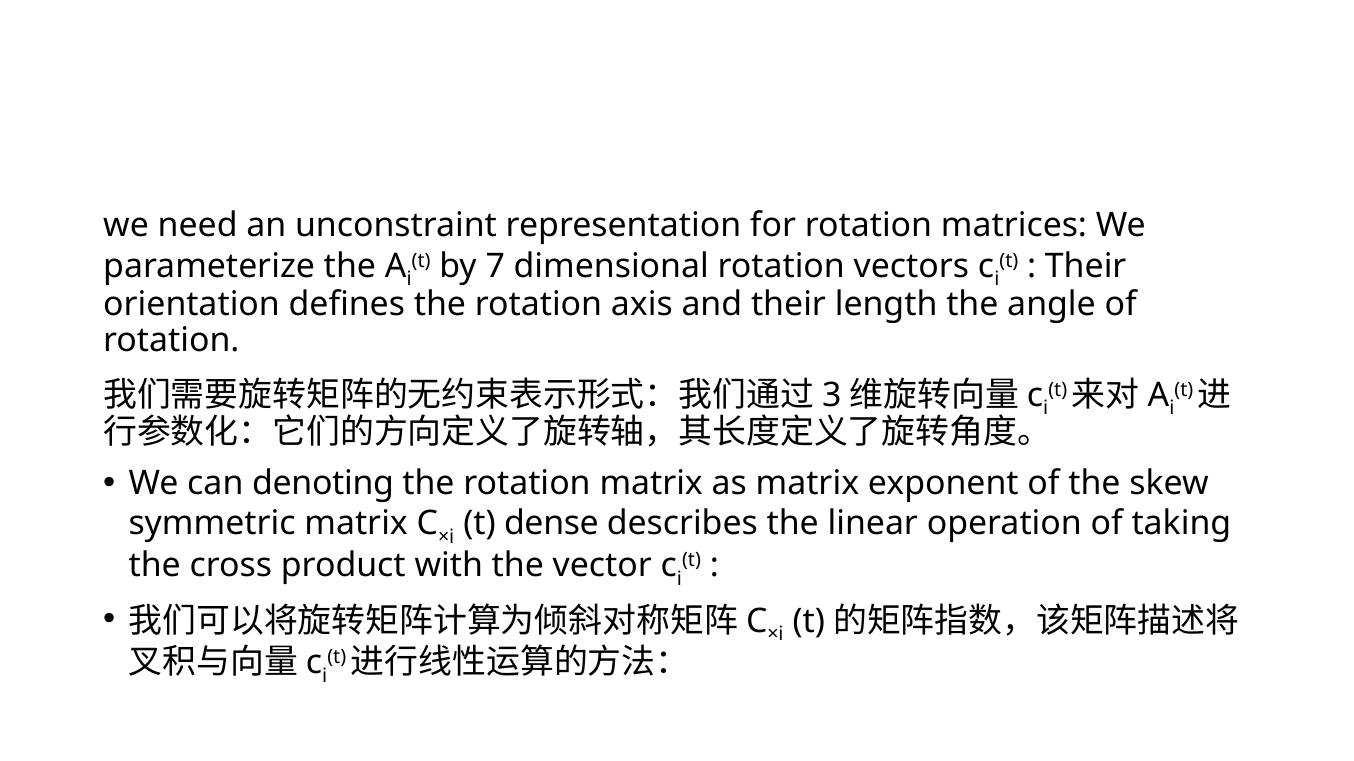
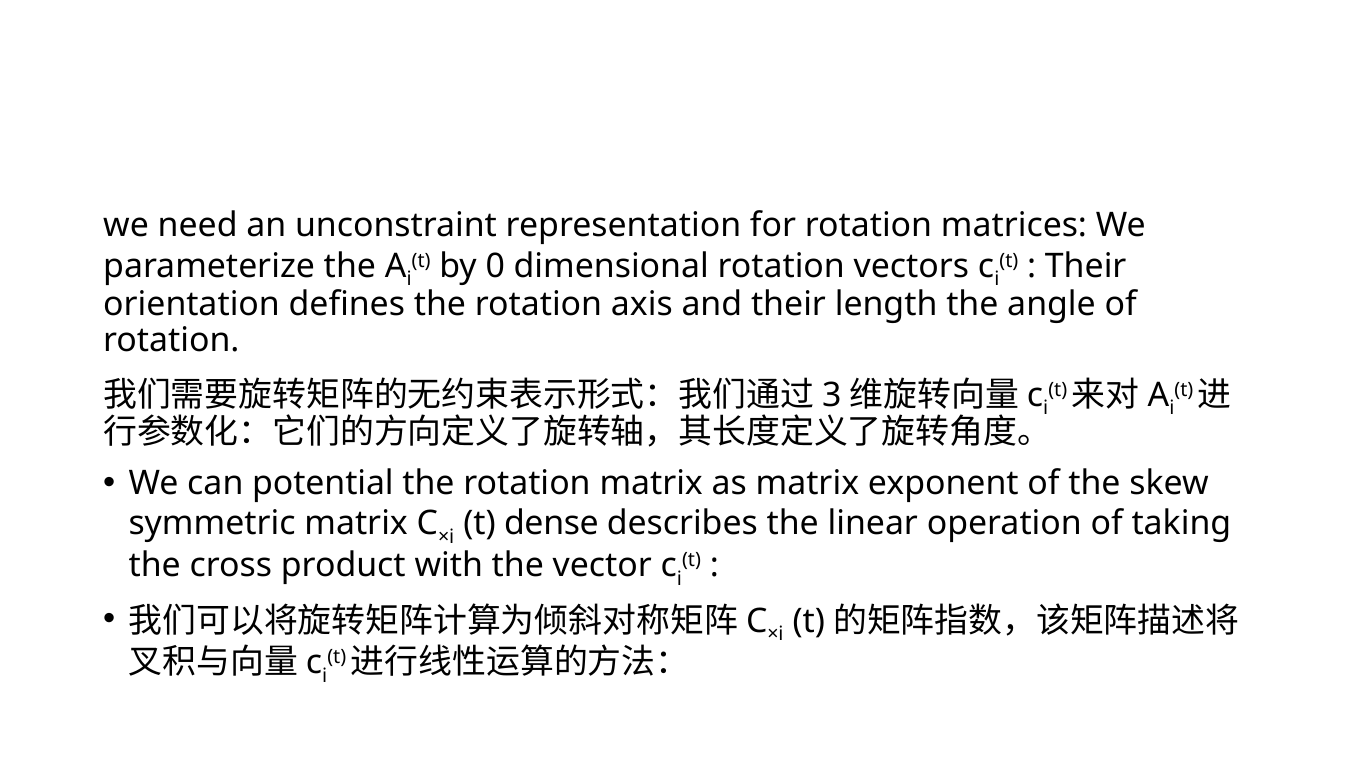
7: 7 -> 0 (495, 267)
denoting: denoting -> potential (323, 484)
